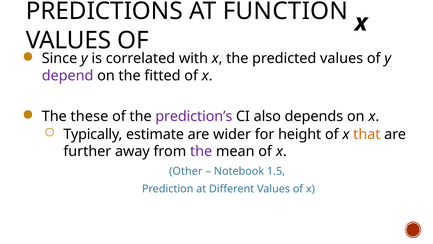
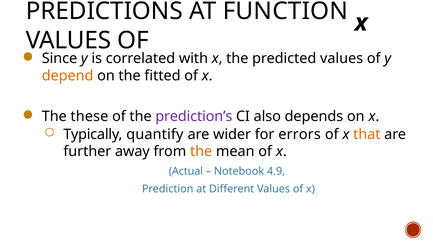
depend colour: purple -> orange (68, 76)
estimate: estimate -> quantify (155, 134)
height: height -> errors (300, 134)
the colour: purple -> orange (201, 151)
Other: Other -> Actual (186, 171)
1.5: 1.5 -> 4.9 (276, 171)
